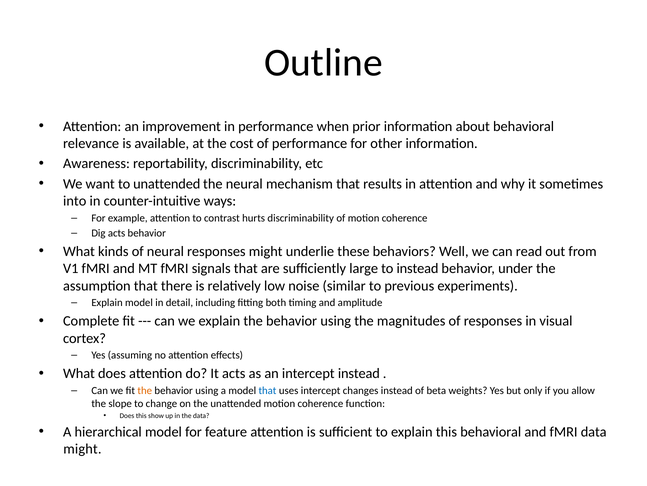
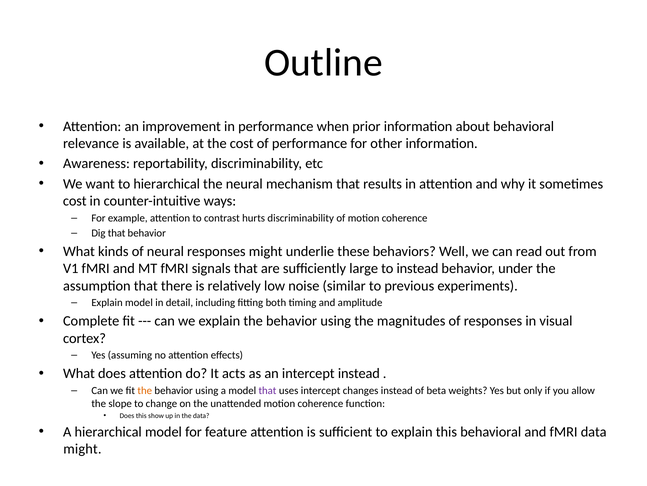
to unattended: unattended -> hierarchical (167, 183)
into: into -> cost (75, 201)
Dig acts: acts -> that (117, 233)
that colour: blue -> purple (268, 390)
